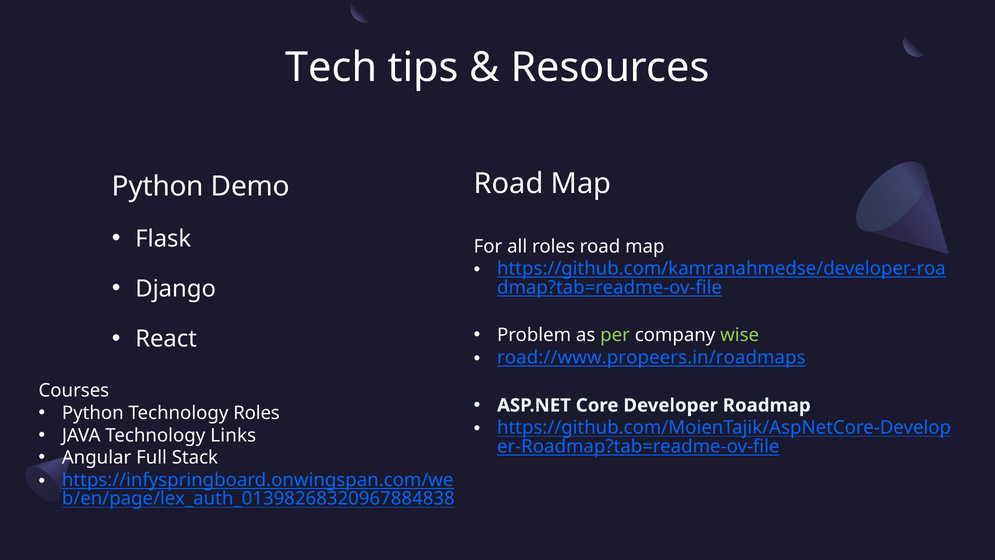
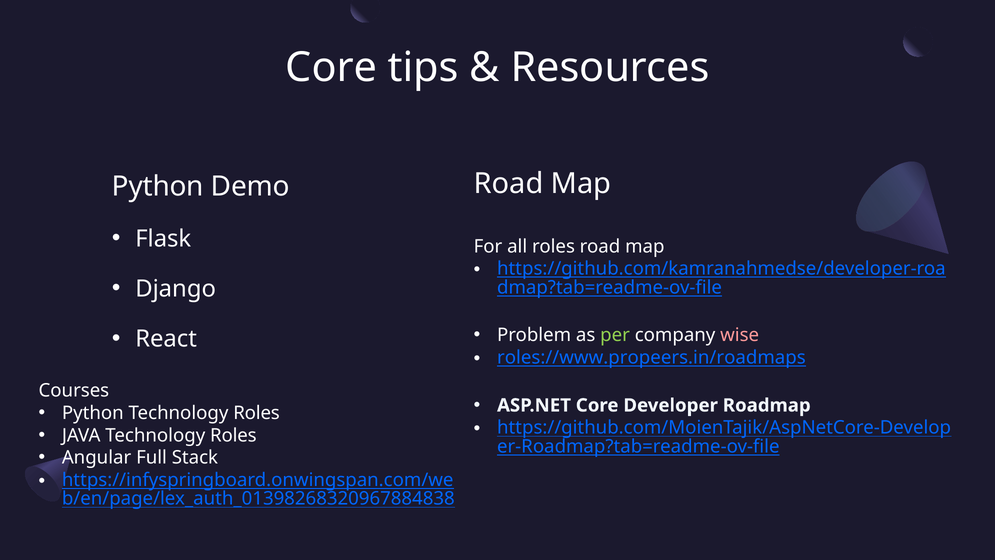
Tech: Tech -> Core (331, 68)
wise colour: light green -> pink (740, 335)
road://www.propeers.in/roadmaps: road://www.propeers.in/roadmaps -> roles://www.propeers.in/roadmaps (651, 357)
JAVA Technology Links: Links -> Roles (233, 435)
